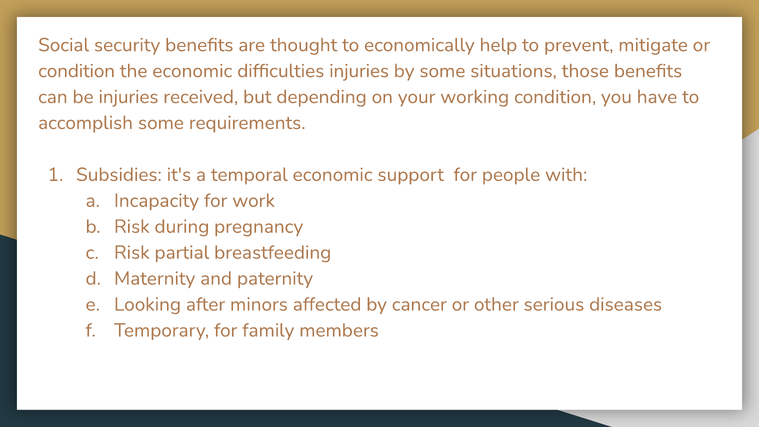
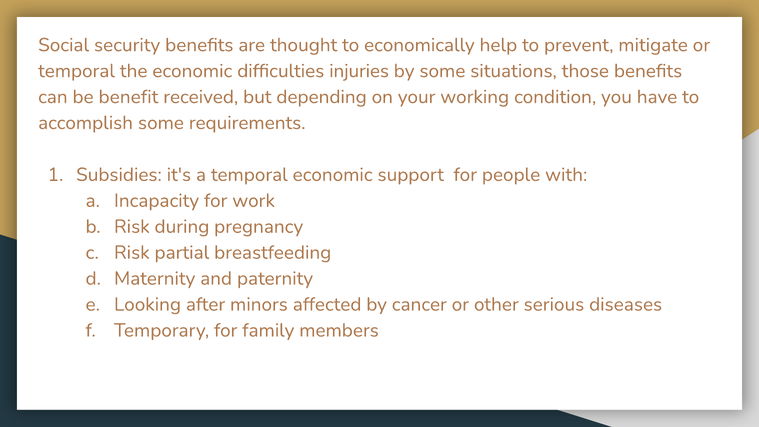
condition: condition -> temporal (77, 71)
be injuries: injuries -> benefit (128, 97)
